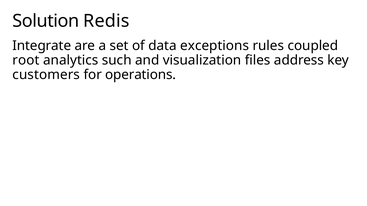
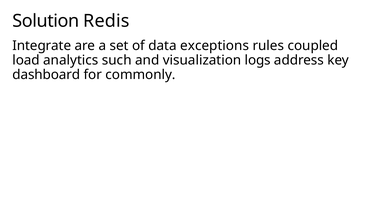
root: root -> load (26, 60)
files: files -> logs (258, 60)
customers: customers -> dashboard (46, 75)
operations: operations -> commonly (141, 75)
